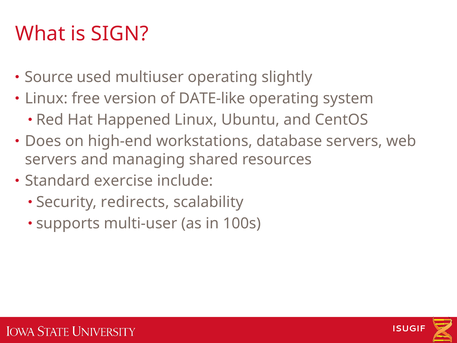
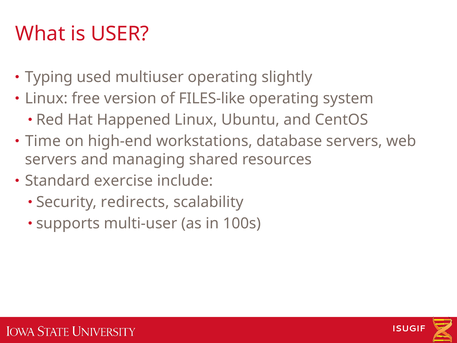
SIGN: SIGN -> USER (120, 34)
Source: Source -> Typing (49, 77)
DATE-like: DATE-like -> FILES-like (212, 99)
Does: Does -> Time (43, 141)
